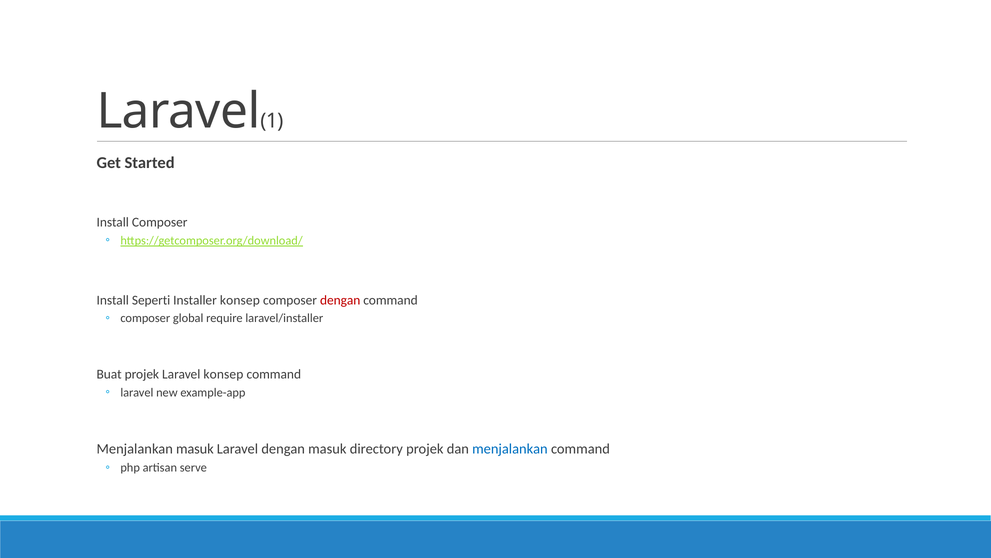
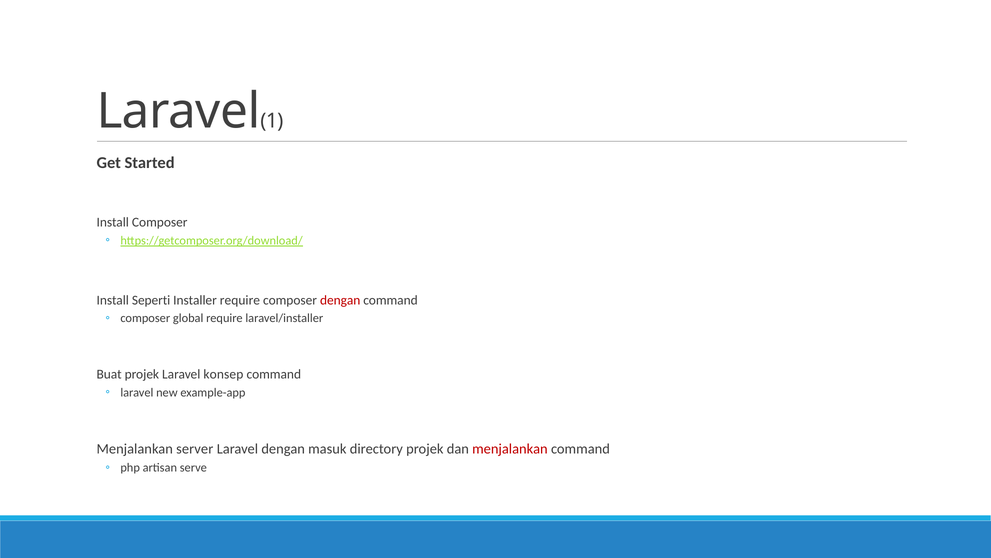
Installer konsep: konsep -> require (240, 300)
Menjalankan masuk: masuk -> server (195, 449)
menjalankan colour: blue -> red (510, 449)
